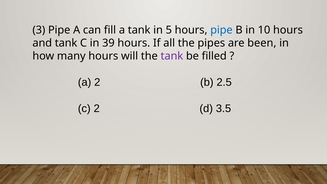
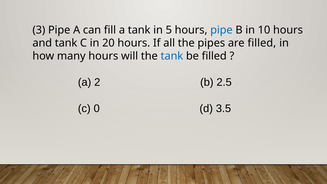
39: 39 -> 20 (108, 43)
are been: been -> filled (262, 43)
tank colour: purple -> blue (172, 56)
c 2: 2 -> 0 (97, 108)
